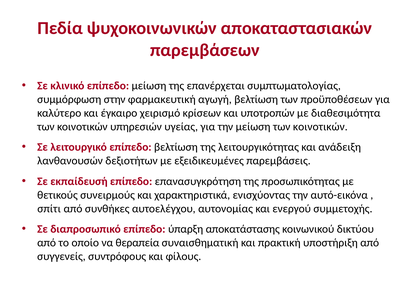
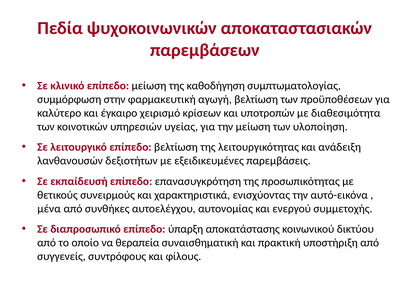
επανέρχεται: επανέρχεται -> καθοδήγηση (216, 86)
μείωση των κοινοτικών: κοινοτικών -> υλοποίηση (320, 127)
σπίτι: σπίτι -> μένα (49, 209)
